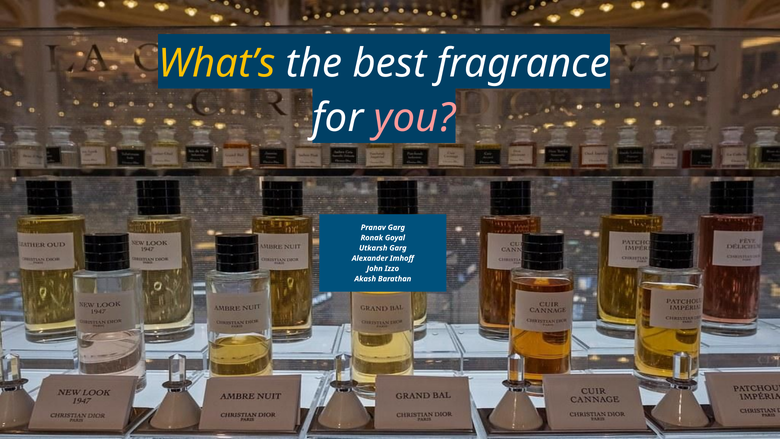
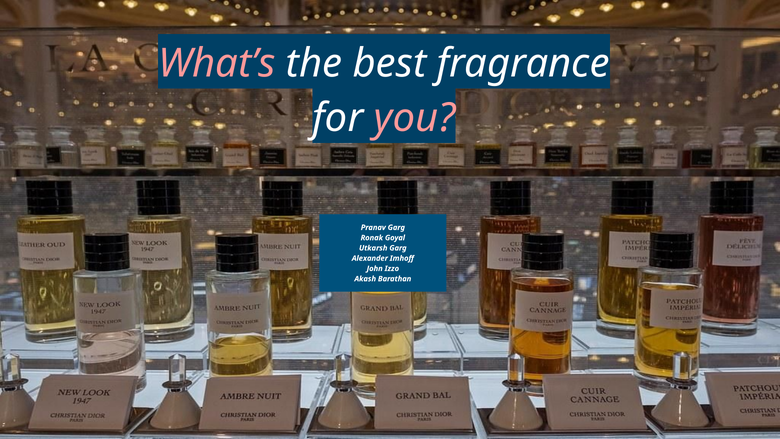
What’s colour: yellow -> pink (217, 64)
